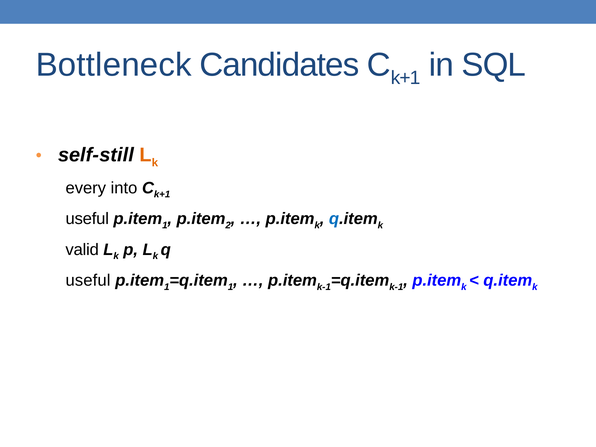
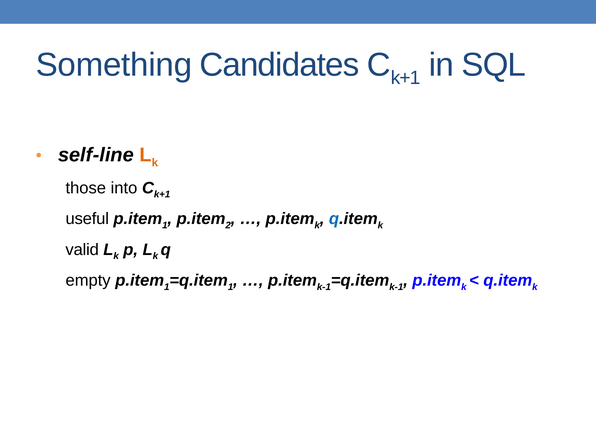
Bottleneck: Bottleneck -> Something (114, 65)
self-still: self-still -> self-line (96, 155)
every: every -> those (86, 188)
useful: useful -> empty (88, 280)
